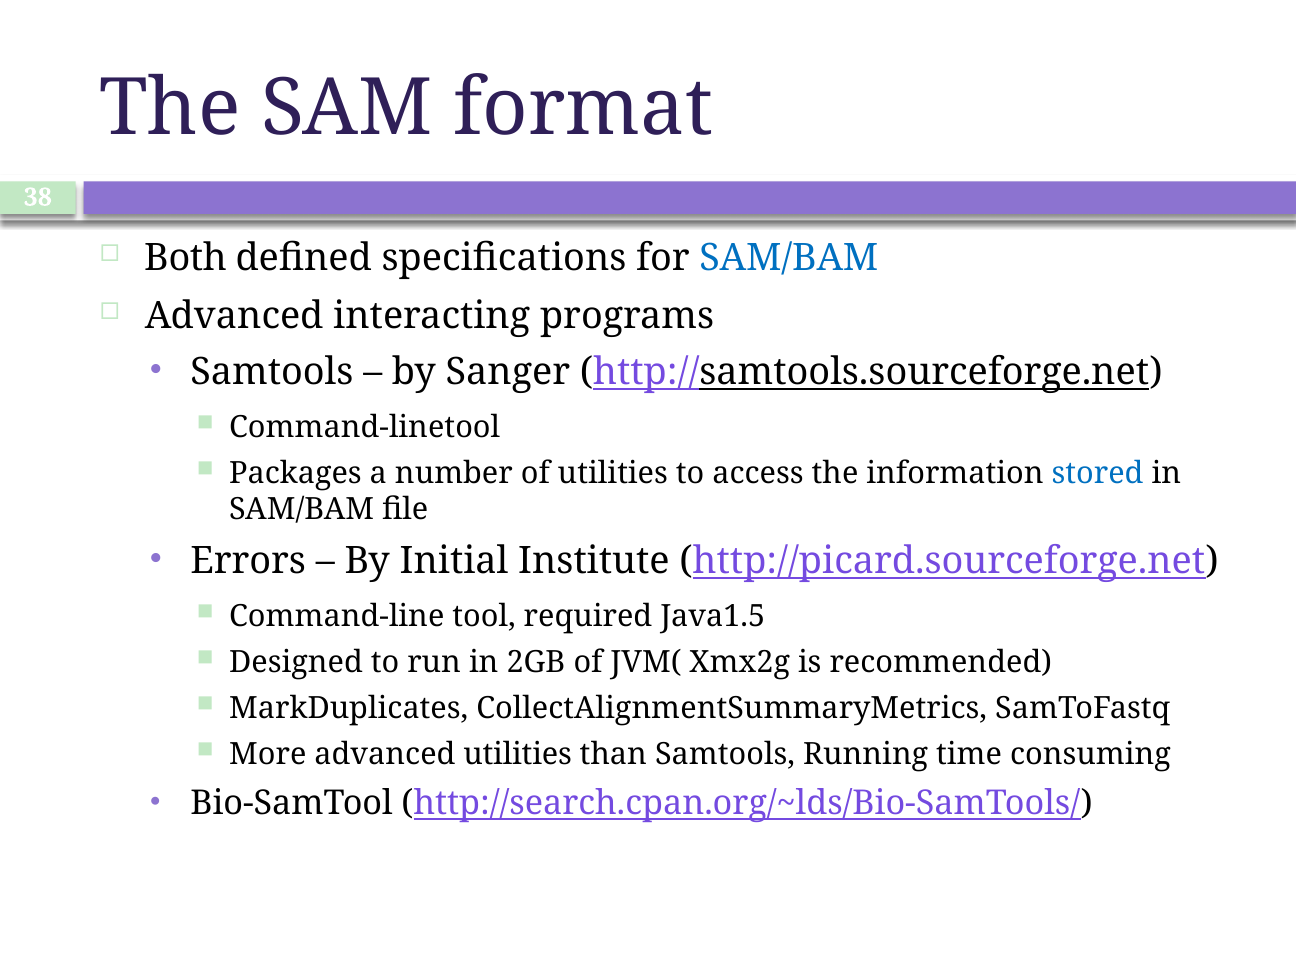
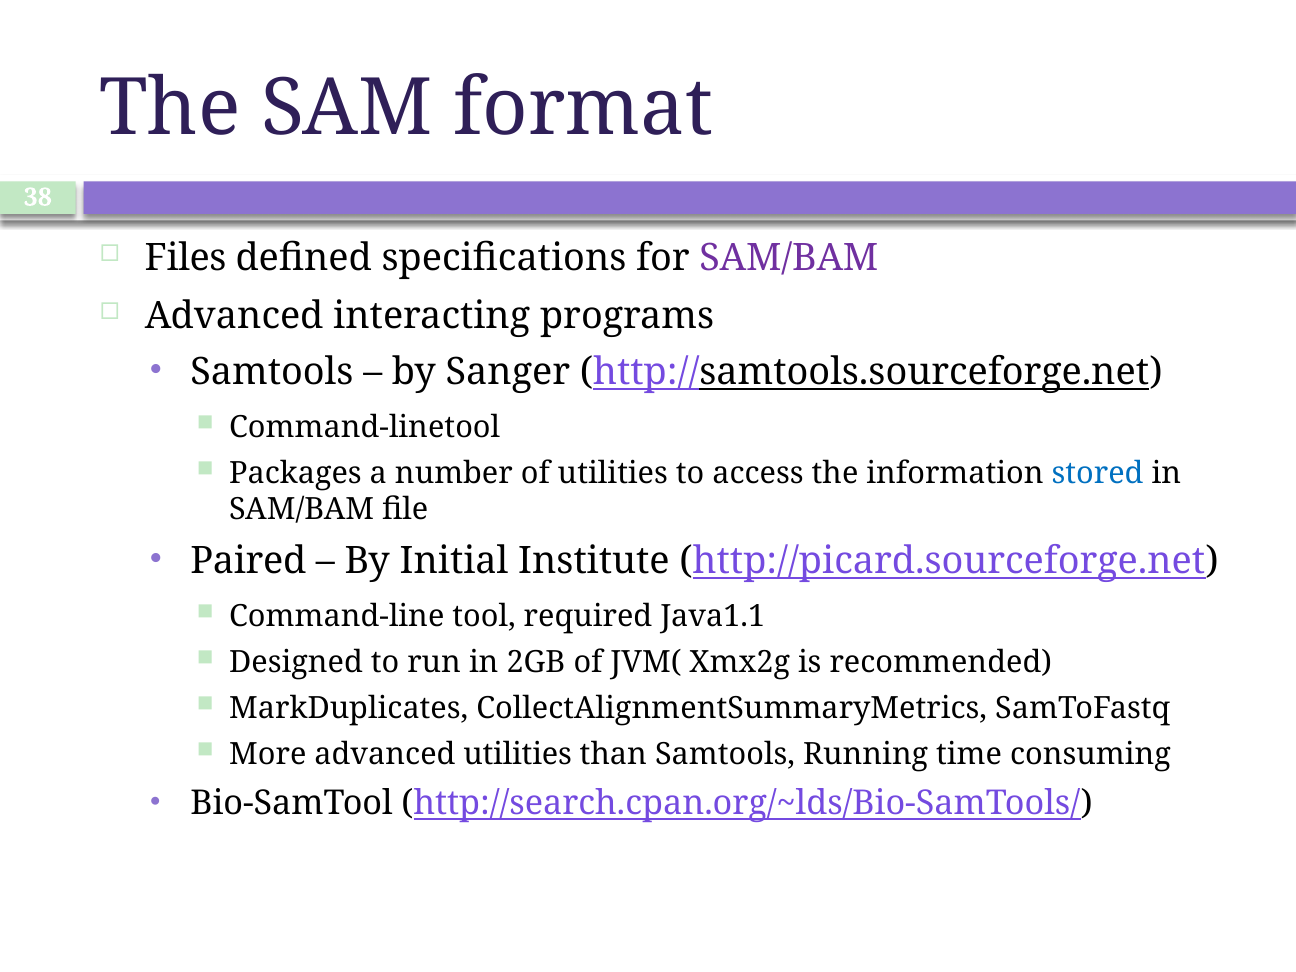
Both: Both -> Files (186, 259)
SAM/BAM colour: blue -> purple (789, 259)
Errors: Errors -> Paired (248, 561)
Java1.5: Java1.5 -> Java1.1 (713, 617)
